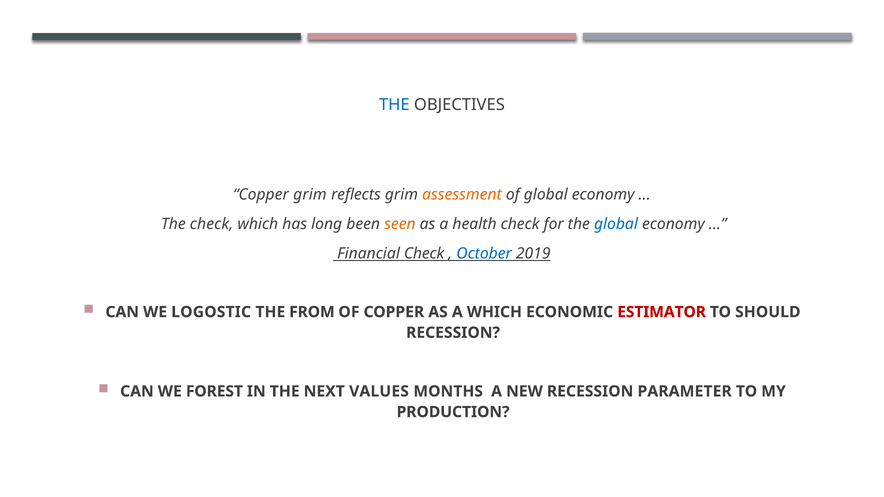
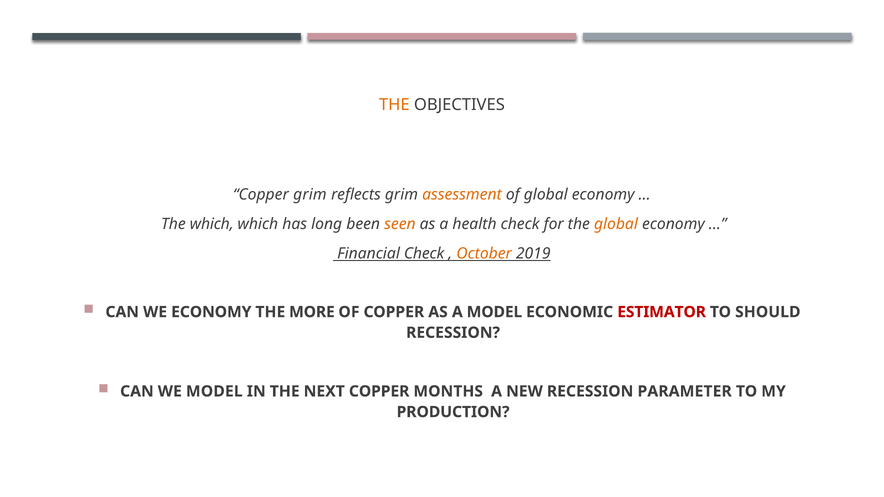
THE colour: blue -> orange (394, 105)
The check: check -> which (212, 224)
global colour: blue -> orange (616, 224)
October colour: blue -> orange (484, 253)
WE LOGOSTIC: LOGOSTIC -> ECONOMY (211, 312)
FROM: FROM -> MORE (312, 312)
A WHICH: WHICH -> MODEL (494, 312)
WE FOREST: FOREST -> MODEL (214, 392)
NEXT VALUES: VALUES -> COPPER (379, 392)
